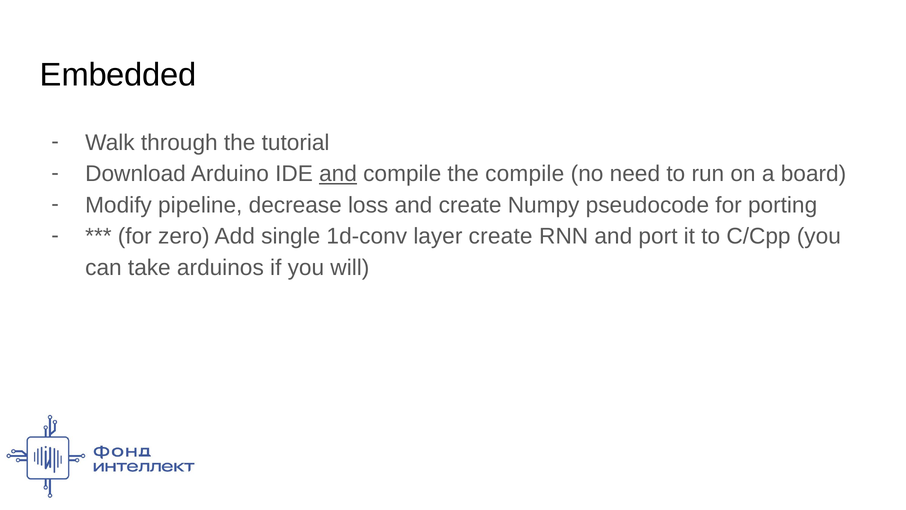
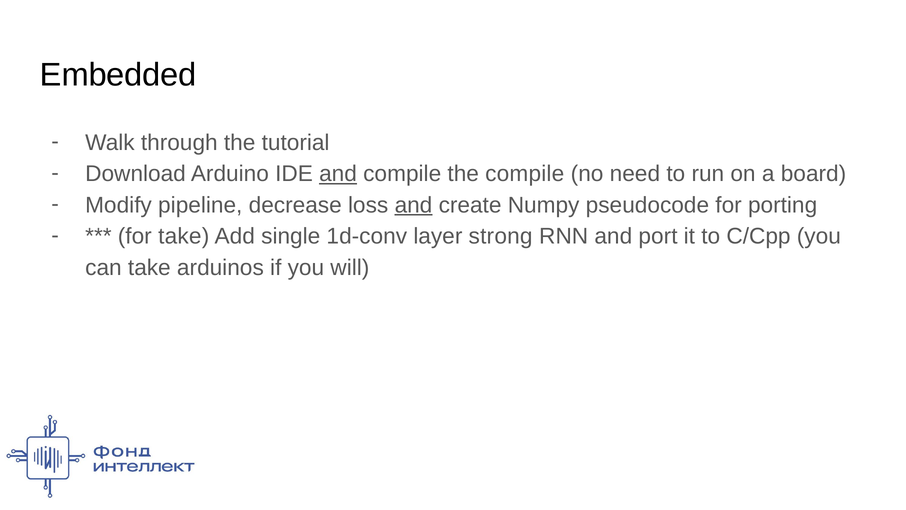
and underline: none -> present (413, 205)
for zero: zero -> take (184, 236)
layer create: create -> strong (501, 236)
